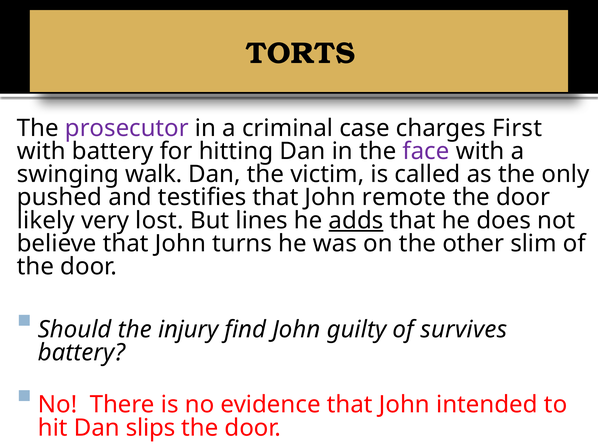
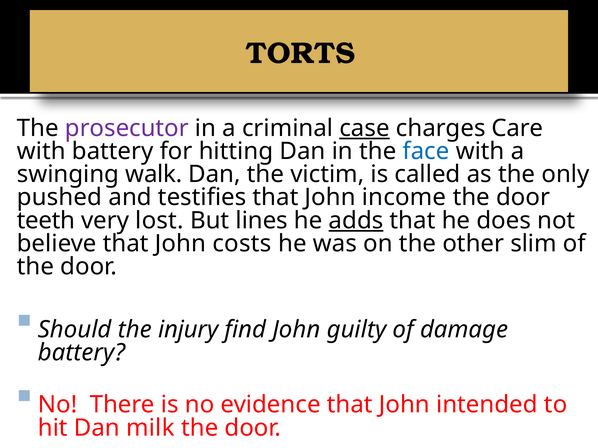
case underline: none -> present (365, 128)
First: First -> Care (517, 128)
face colour: purple -> blue (426, 151)
remote: remote -> income (404, 198)
likely: likely -> teeth (46, 221)
turns: turns -> costs (242, 244)
survives: survives -> damage (464, 330)
slips: slips -> milk (150, 428)
